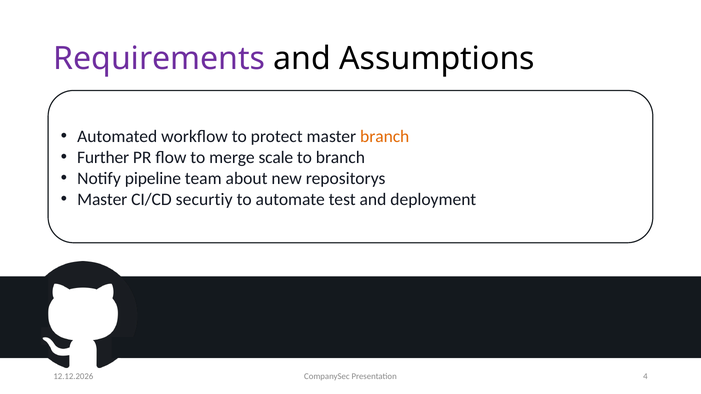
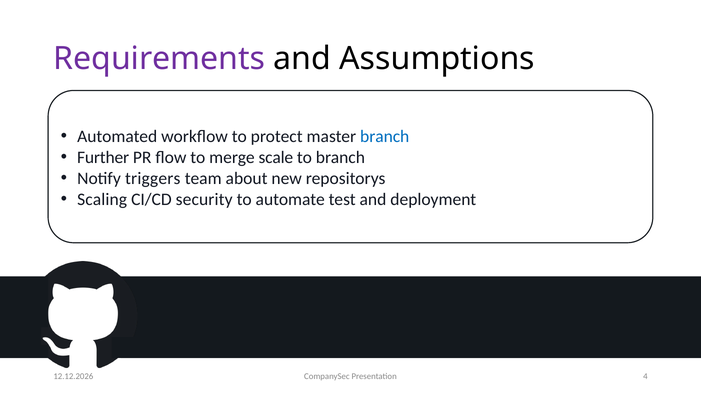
branch colour: orange -> blue (385, 136)
pipeline: pipeline -> triggers (153, 178)
Master: Master -> Scaling (102, 200)
securtiy: securtiy -> security (204, 200)
